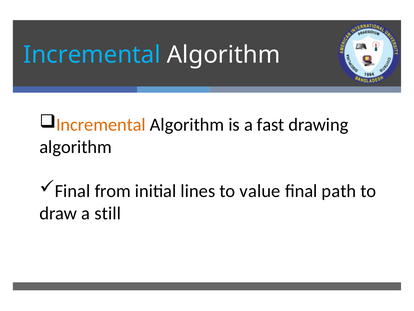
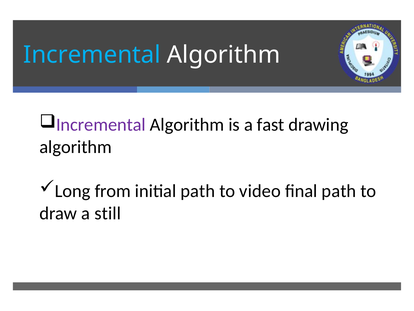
Incremental colour: orange -> purple (101, 125)
Final: Final -> Long (73, 191)
initial lines: lines -> path (198, 191)
value: value -> video (260, 191)
